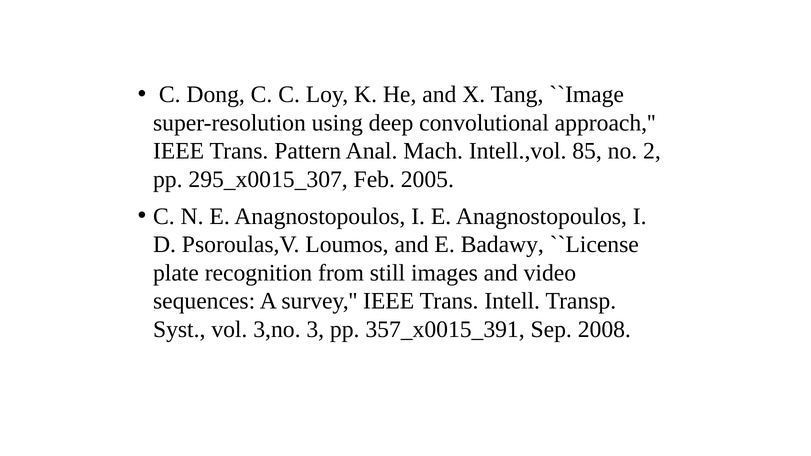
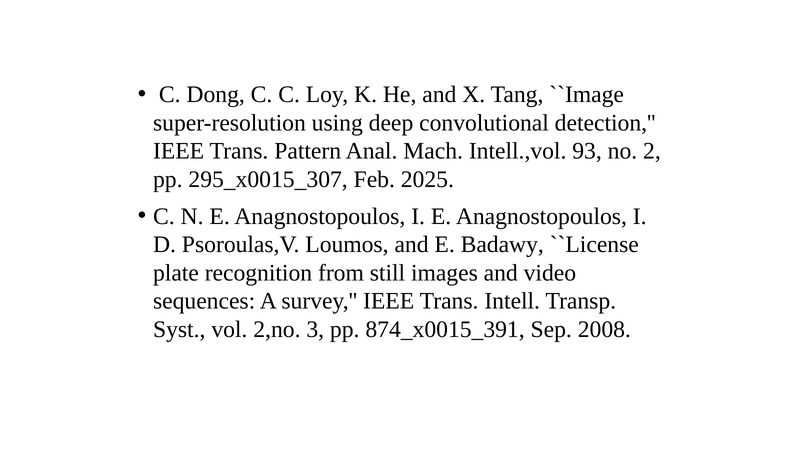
approach: approach -> detection (605, 123)
85: 85 -> 93 (587, 151)
2005: 2005 -> 2025 (427, 180)
3,no: 3,no -> 2,no (277, 330)
357_x0015_391: 357_x0015_391 -> 874_x0015_391 (445, 330)
